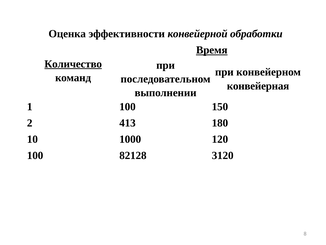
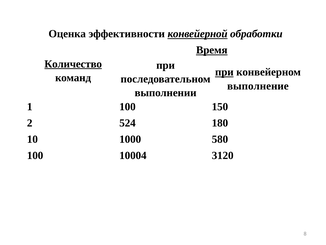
конвейерной underline: none -> present (198, 34)
при underline: none -> present (224, 72)
конвейерная: конвейерная -> выполнение (258, 86)
413: 413 -> 524 (128, 123)
120: 120 -> 580 (220, 139)
82128: 82128 -> 10004 (133, 155)
